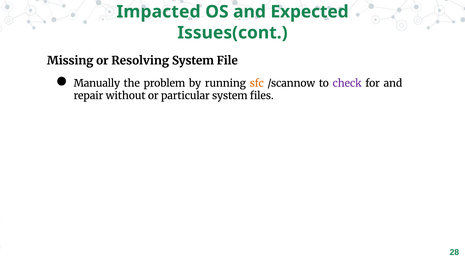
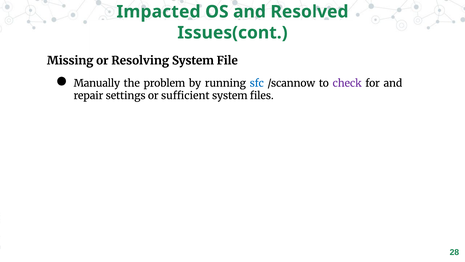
Expected: Expected -> Resolved (309, 12)
sfc colour: orange -> blue (257, 83)
without: without -> settings (126, 96)
particular: particular -> sufficient (185, 96)
